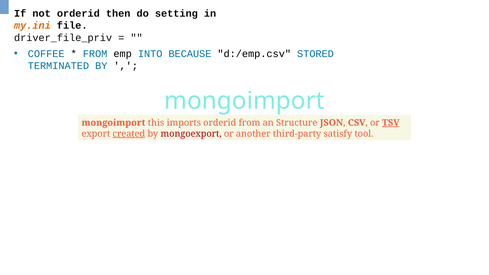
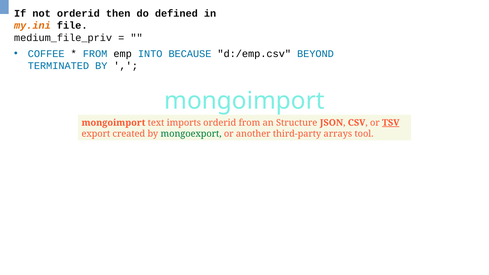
setting: setting -> defined (176, 13)
driver_file_priv: driver_file_priv -> medium_file_priv (63, 38)
STORED: STORED -> BEYOND (315, 54)
this: this -> text (156, 123)
created underline: present -> none (129, 134)
mongoexport colour: red -> green (191, 134)
satisfy: satisfy -> arrays (338, 134)
